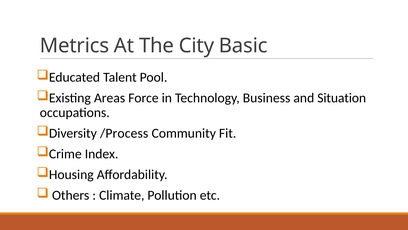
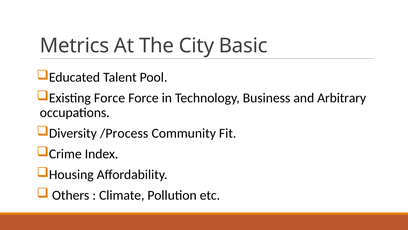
Existing Areas: Areas -> Force (110, 98)
Situation: Situation -> Arbitrary (342, 98)
